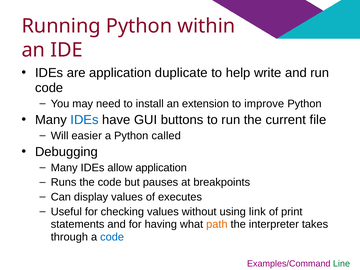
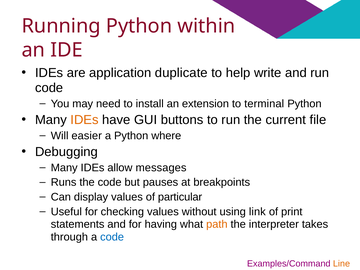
improve: improve -> terminal (264, 104)
IDEs colour: blue -> orange (84, 120)
called: called -> where (166, 136)
allow application: application -> messages (161, 168)
executes: executes -> particular (180, 197)
Line colour: green -> orange (341, 264)
